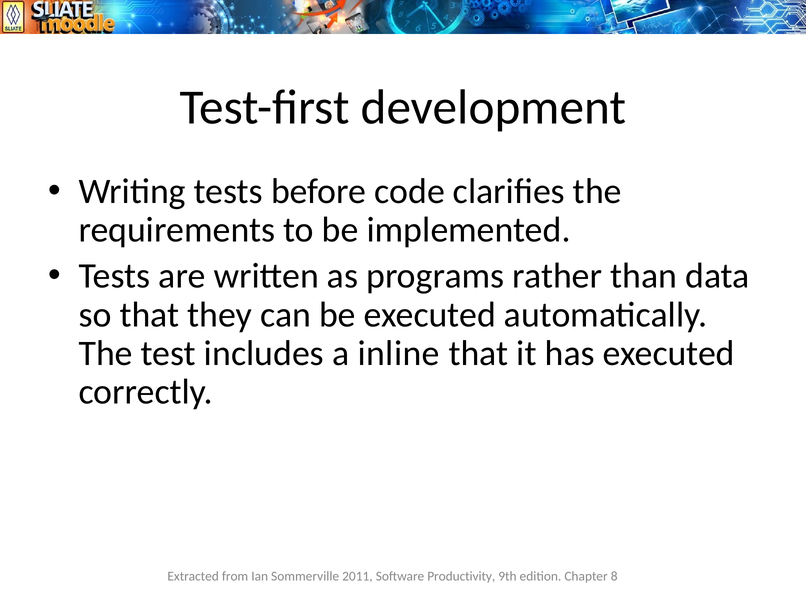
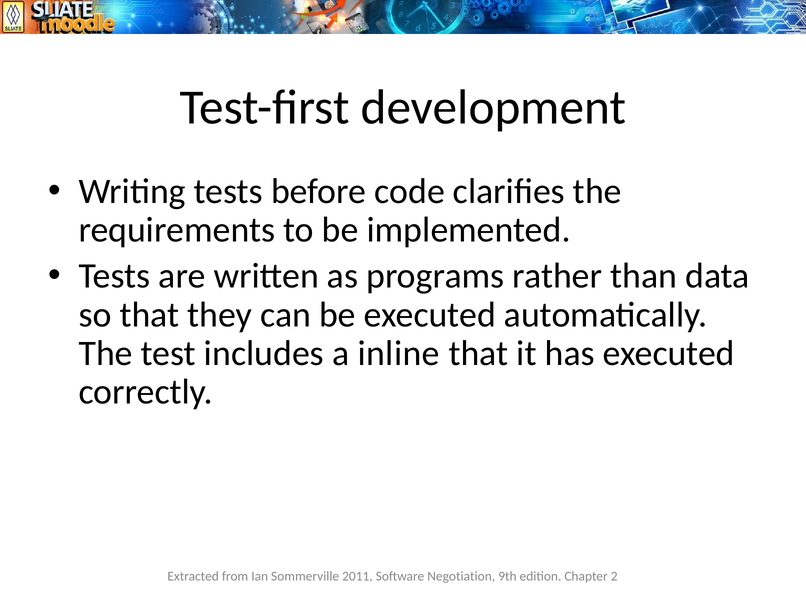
Productivity: Productivity -> Negotiation (461, 576)
8: 8 -> 2 (614, 576)
